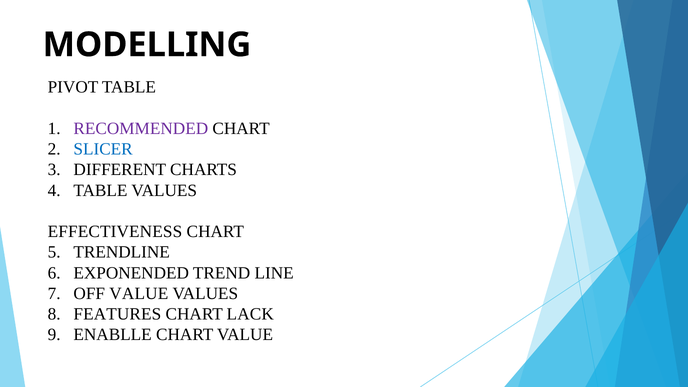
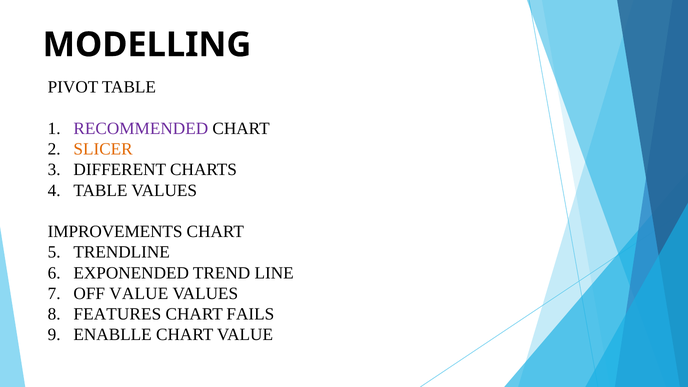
SLICER colour: blue -> orange (103, 149)
EFFECTIVENESS: EFFECTIVENESS -> IMPROVEMENTS (115, 232)
LACK: LACK -> FAILS (250, 314)
